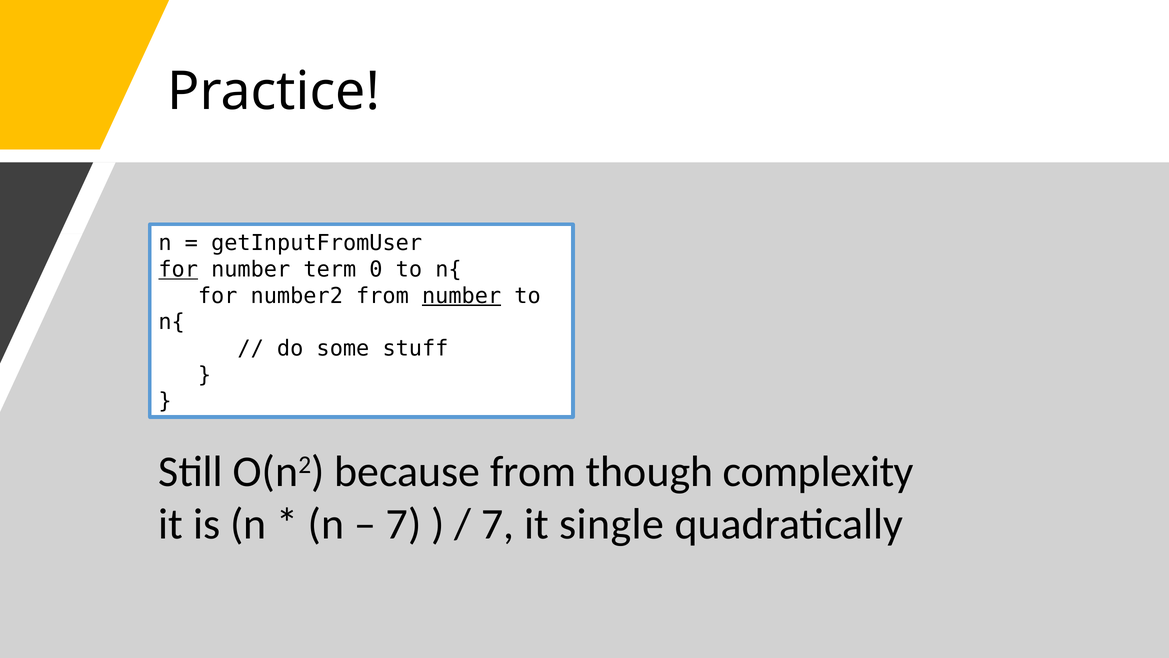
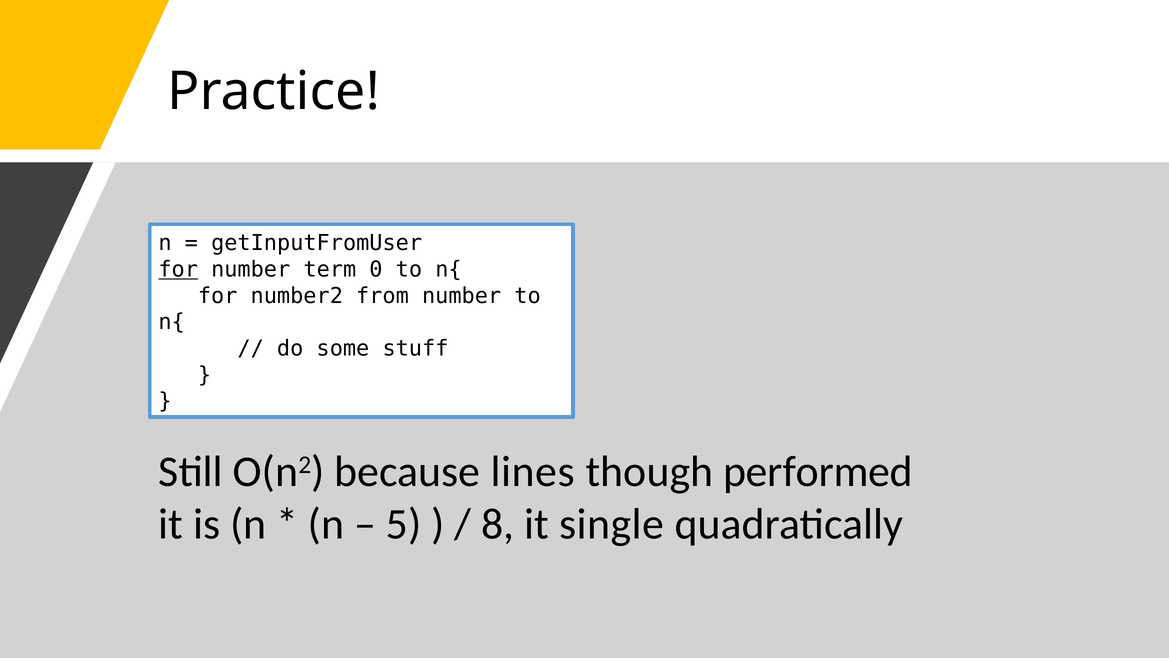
number underline: present -> none (462, 296)
because from: from -> lines (533, 471)
complexity: complexity -> performed (818, 471)
7: 7 -> 5 (404, 524)
7: 7 -> 8 (498, 524)
